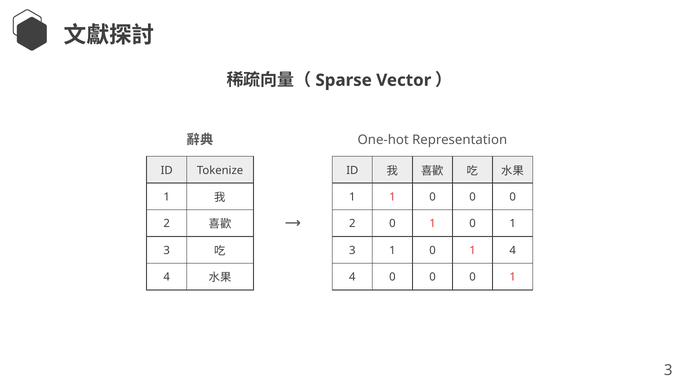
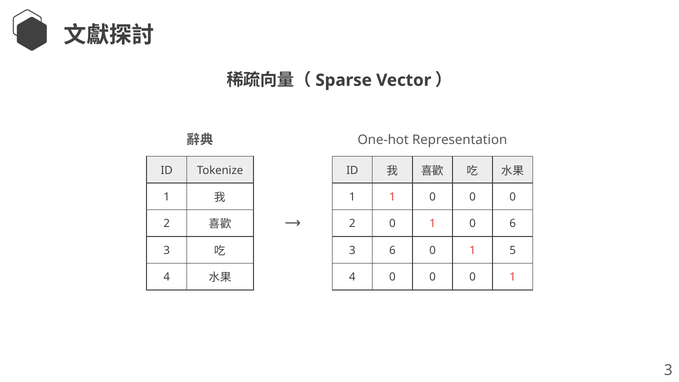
0 1 0 1: 1 -> 6 (513, 224)
3 1: 1 -> 6 (392, 251)
1 4: 4 -> 5 (513, 251)
